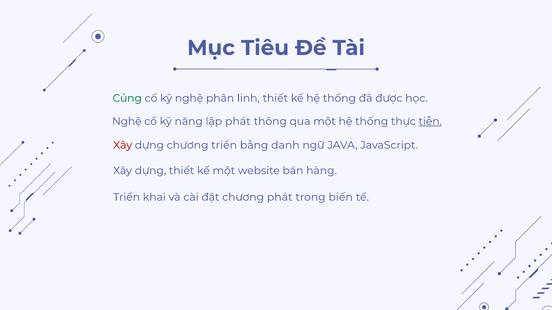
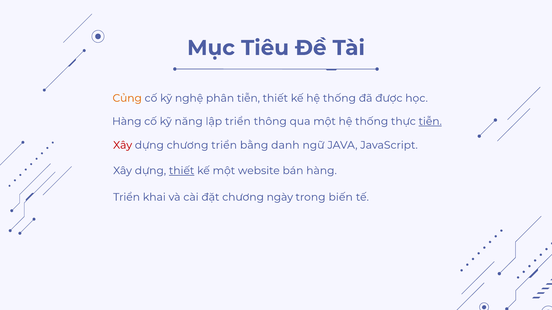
Củng colour: green -> orange (127, 98)
phân linh: linh -> tiễn (248, 98)
Nghệ: Nghệ -> Hàng (127, 122)
lập phát: phát -> triển (238, 122)
thiết underline: none -> present (182, 171)
chương phát: phát -> ngày (280, 197)
